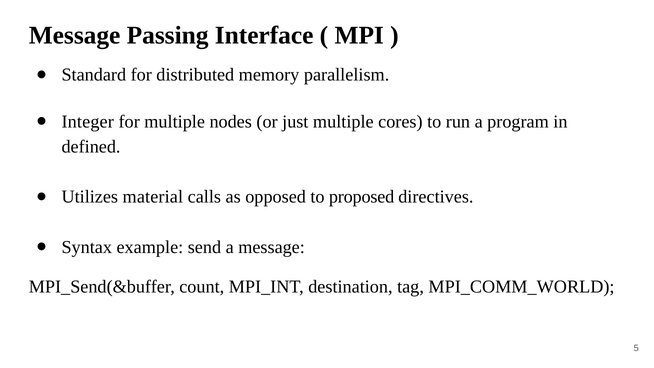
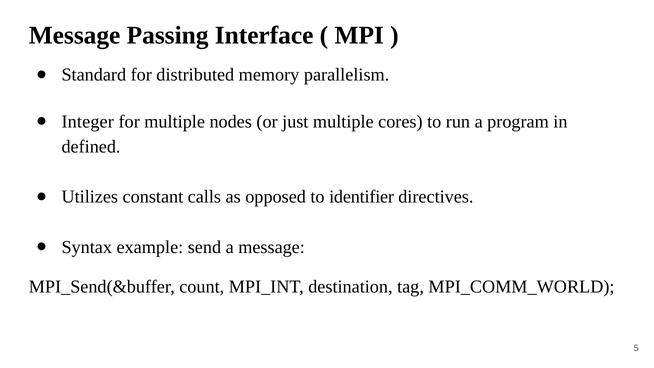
material: material -> constant (153, 197)
proposed: proposed -> identifier (362, 197)
